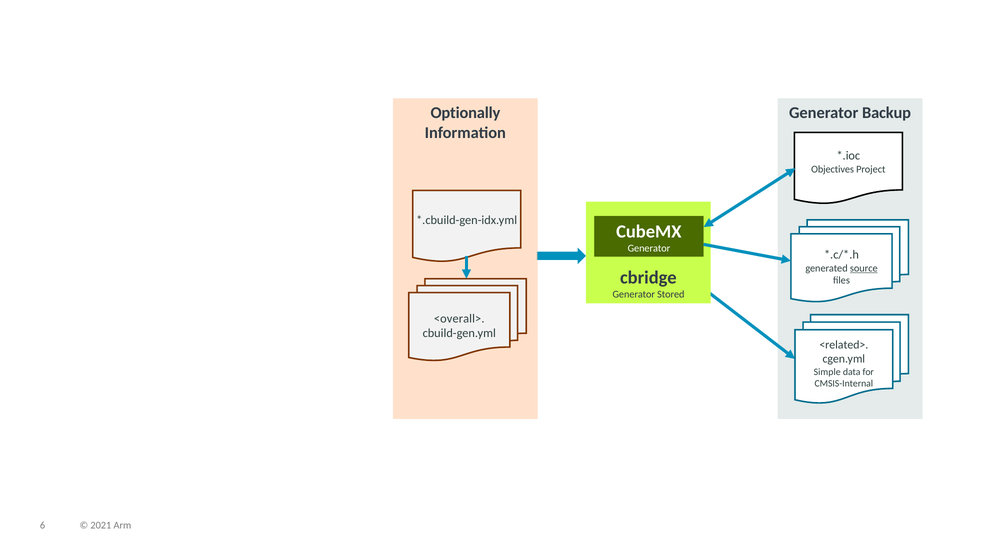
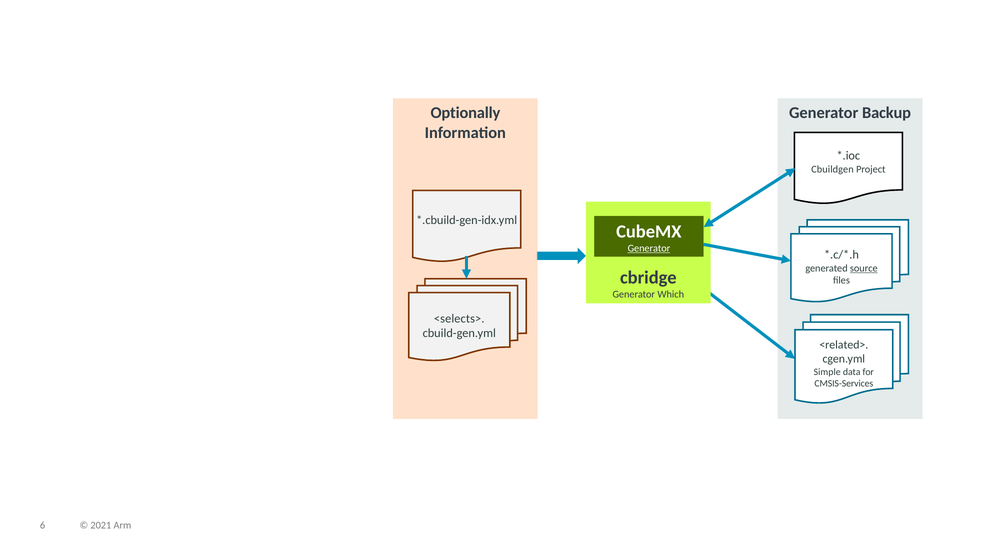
Objectives: Objectives -> Cbuildgen (833, 169)
Generator underline: none -> present (649, 248)
Stored: Stored -> Which (671, 294)
<overall>: <overall> -> <selects> (459, 318)
CMSIS-Internal: CMSIS-Internal -> CMSIS-Services (844, 383)
